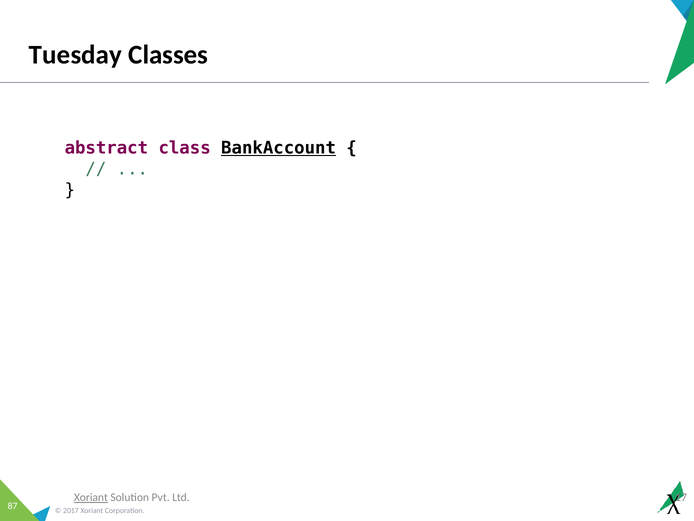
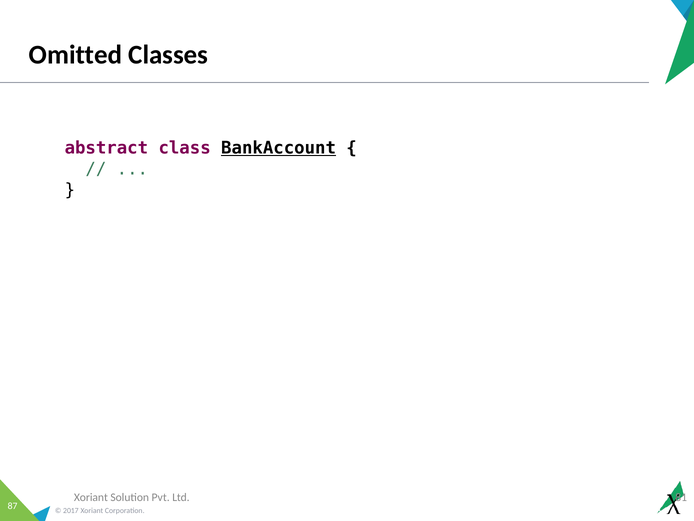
Tuesday: Tuesday -> Omitted (76, 55)
Xoriant underline: present -> none (91, 497)
17: 17 -> 81 (681, 497)
